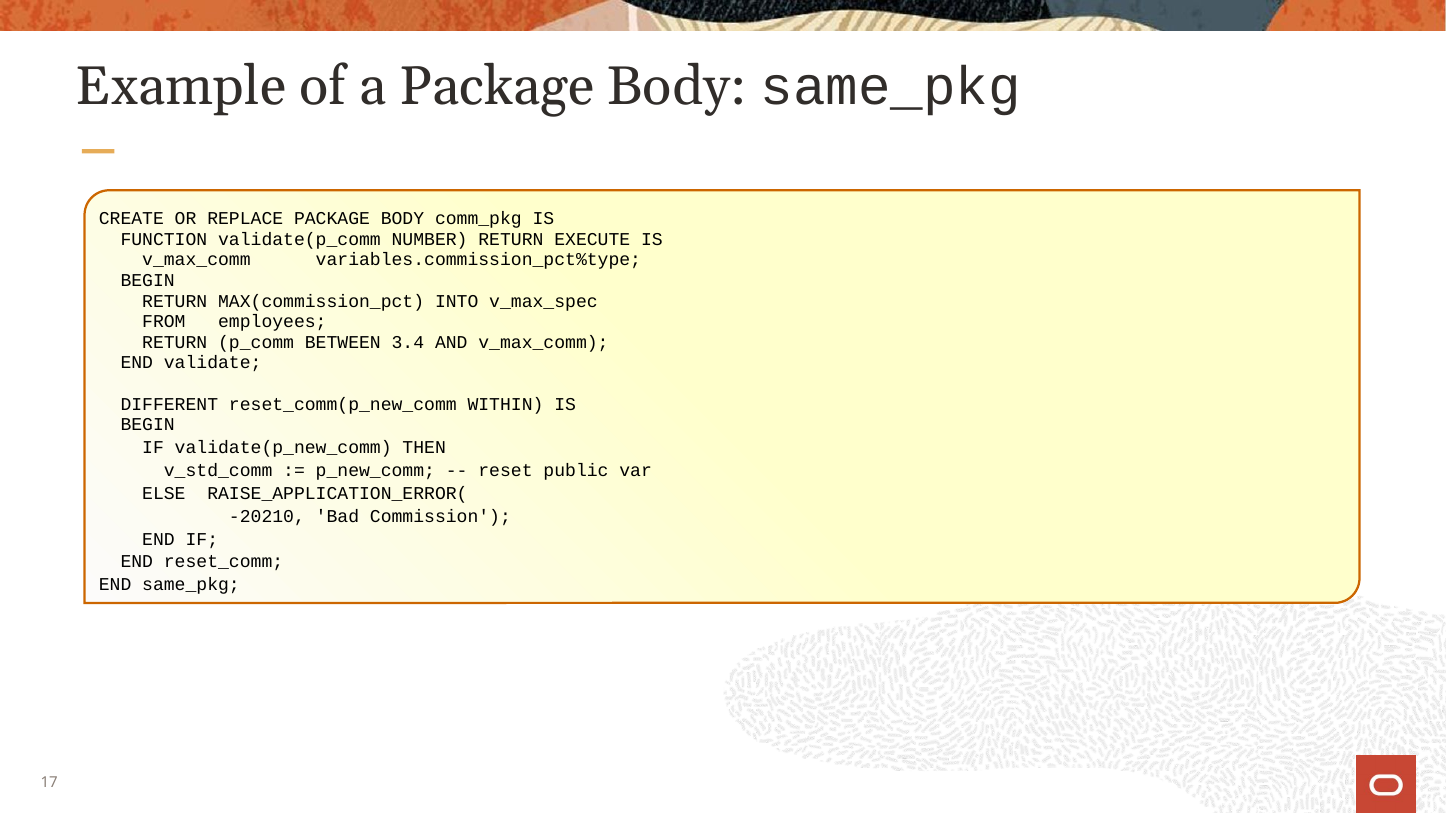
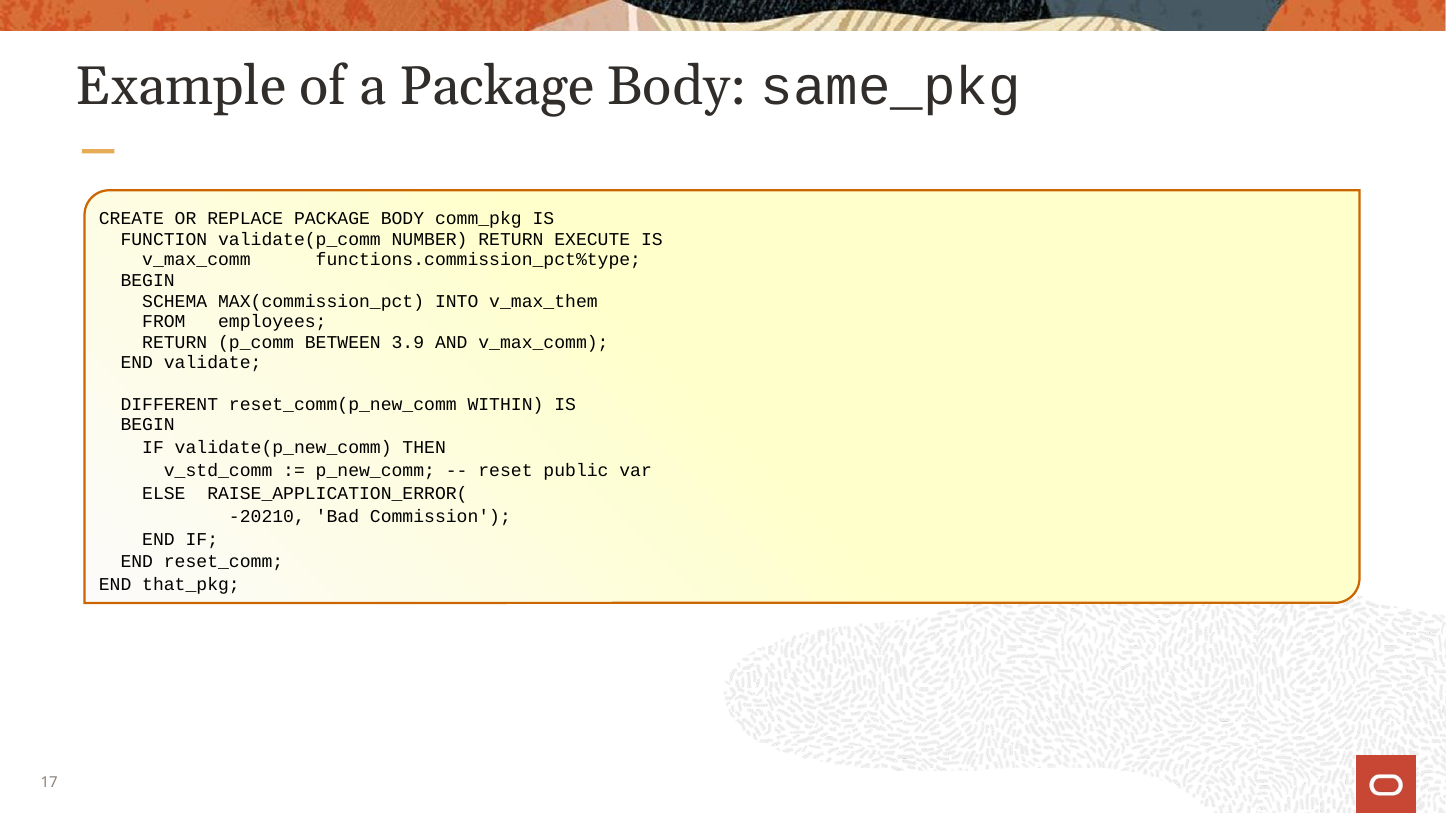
variables.commission_pct%type: variables.commission_pct%type -> functions.commission_pct%type (478, 260)
RETURN: RETURN -> SCHEMA (175, 301)
v_max_spec: v_max_spec -> v_max_them (543, 301)
3.4: 3.4 -> 3.9 (408, 343)
END same_pkg: same_pkg -> that_pkg (191, 585)
